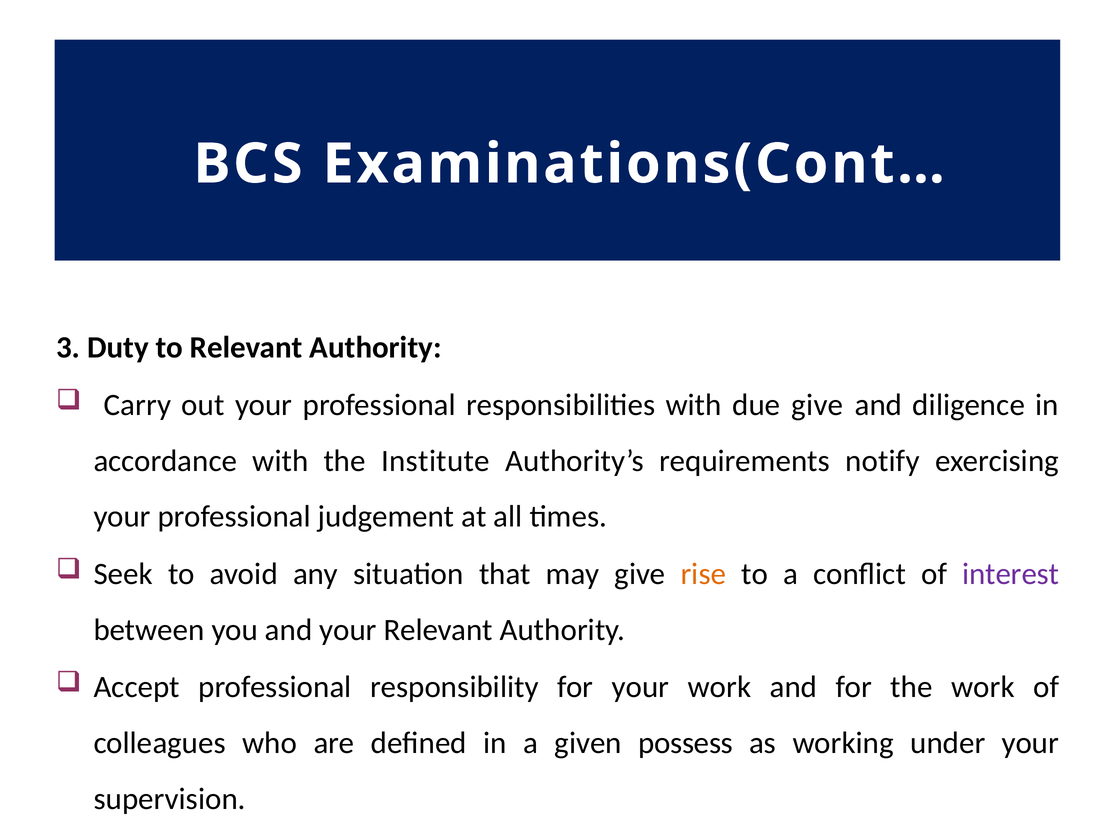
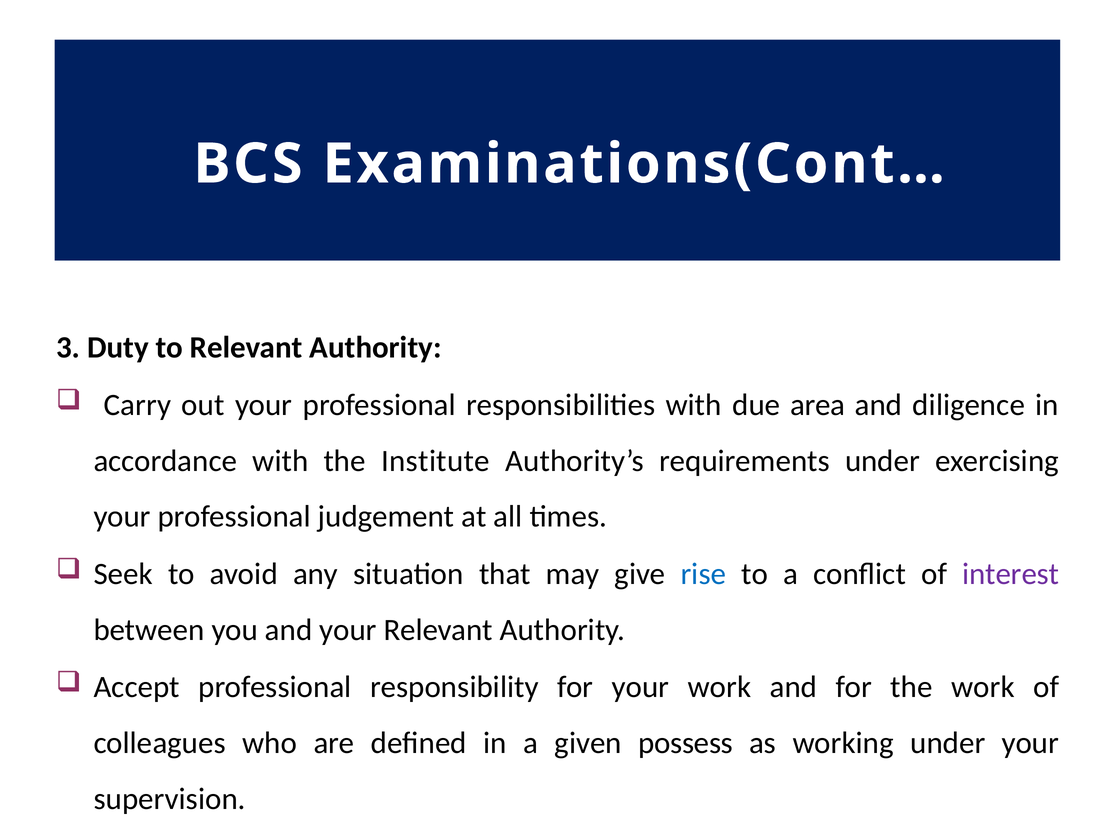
due give: give -> area (818, 405)
requirements notify: notify -> under (882, 461)
rise colour: orange -> blue (703, 574)
